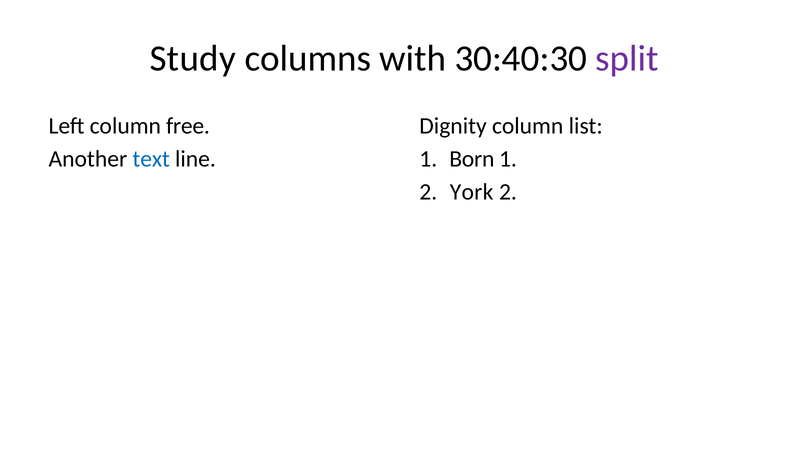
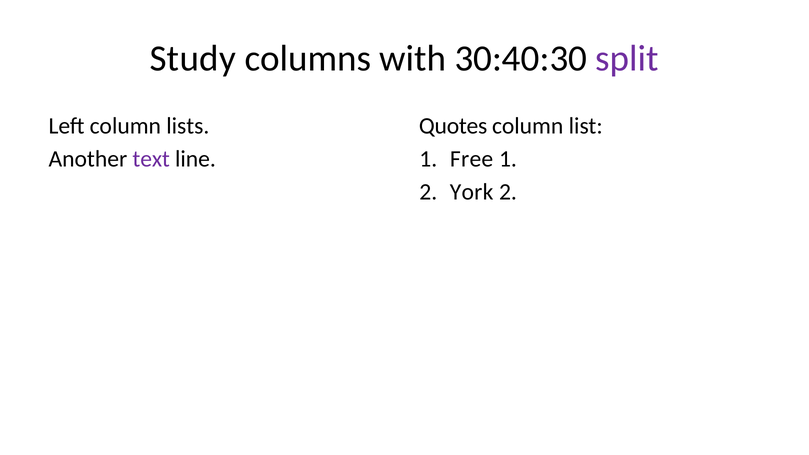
free: free -> lists (188, 126)
Dignity: Dignity -> Quotes (453, 126)
text colour: blue -> purple (151, 159)
Born: Born -> Free (472, 159)
